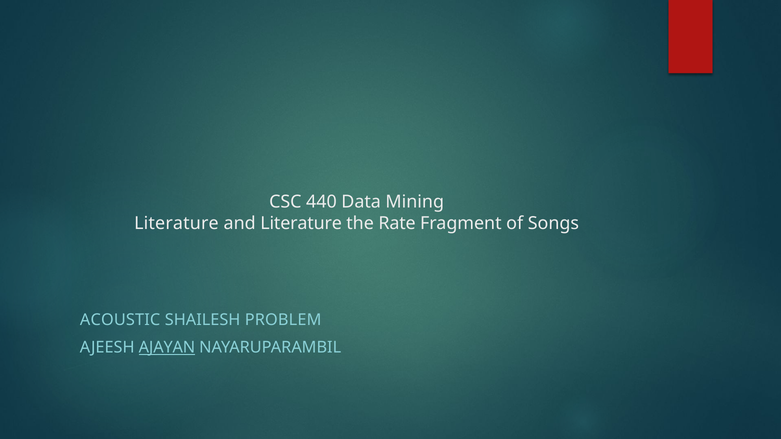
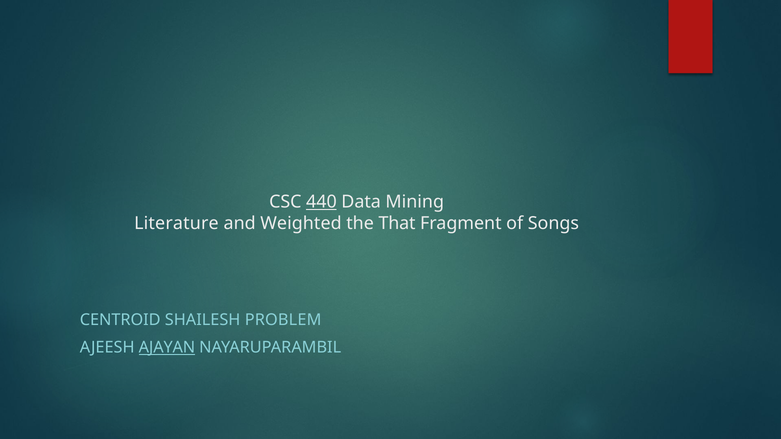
440 underline: none -> present (321, 202)
and Literature: Literature -> Weighted (301, 223)
Rate: Rate -> That (397, 223)
ACOUSTIC: ACOUSTIC -> CENTROID (120, 320)
